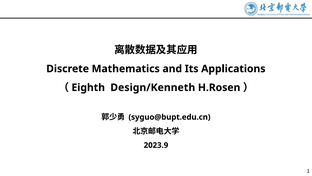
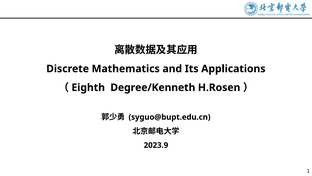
Design/Kenneth: Design/Kenneth -> Degree/Kenneth (153, 87)
